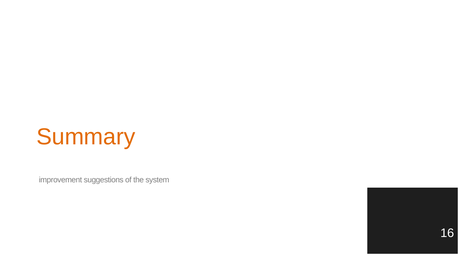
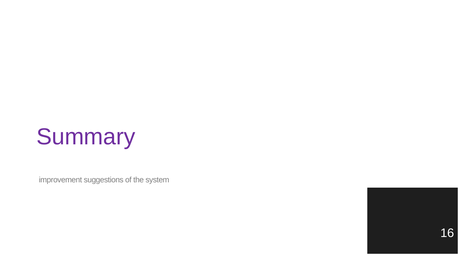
Summary colour: orange -> purple (86, 137)
